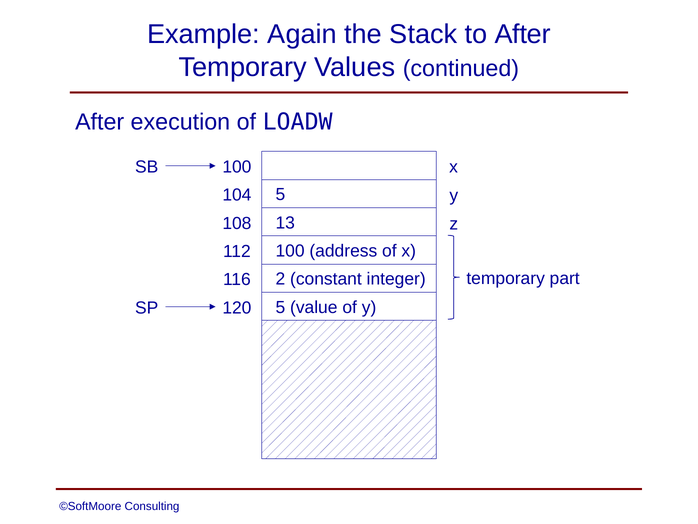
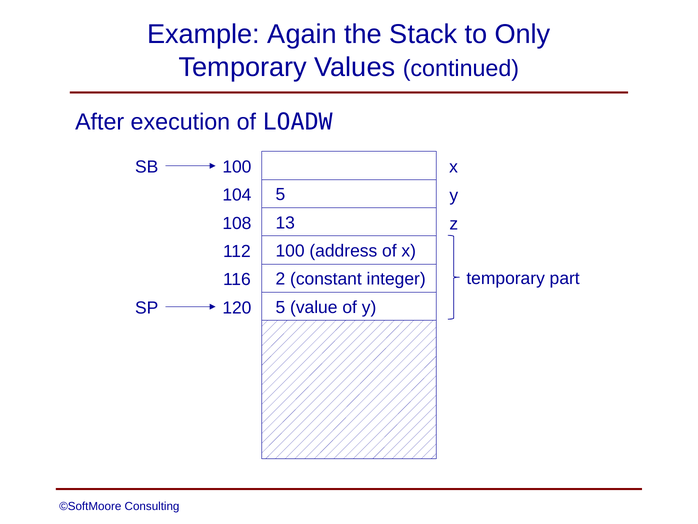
to After: After -> Only (523, 34)
